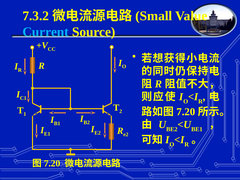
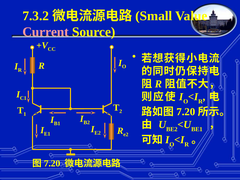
Current colour: light blue -> pink (46, 32)
